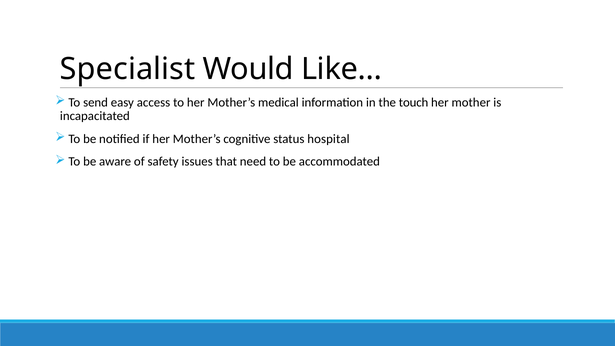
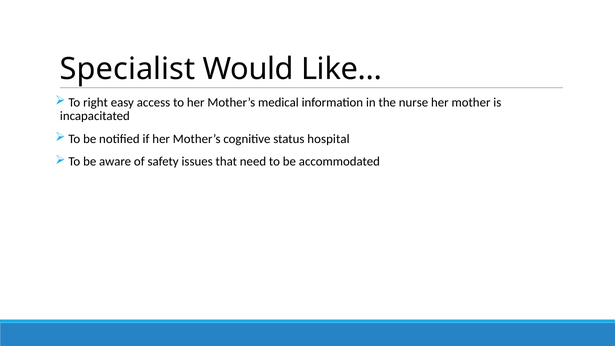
send: send -> right (95, 102)
touch: touch -> nurse (414, 102)
